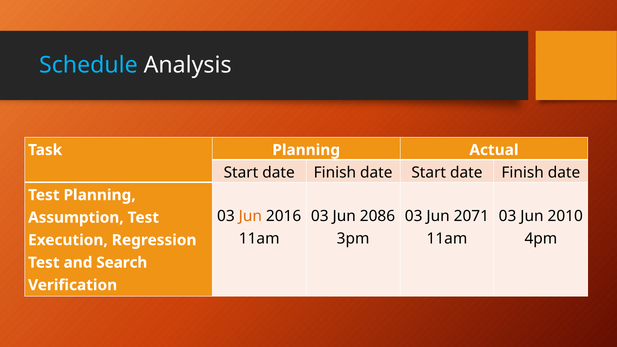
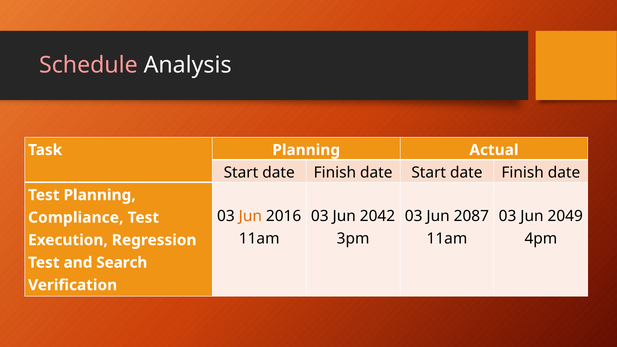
Schedule colour: light blue -> pink (88, 65)
2086: 2086 -> 2042 (377, 216)
2071: 2071 -> 2087 (471, 216)
2010: 2010 -> 2049 (565, 216)
Assumption: Assumption -> Compliance (76, 218)
